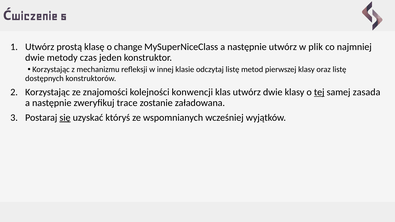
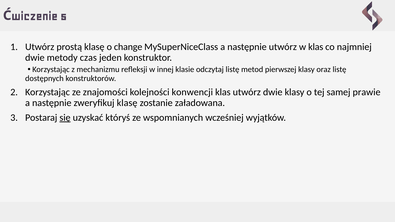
w plik: plik -> klas (316, 47)
tej underline: present -> none (319, 92)
zasada: zasada -> prawie (367, 92)
zweryfikuj trace: trace -> klasę (127, 103)
